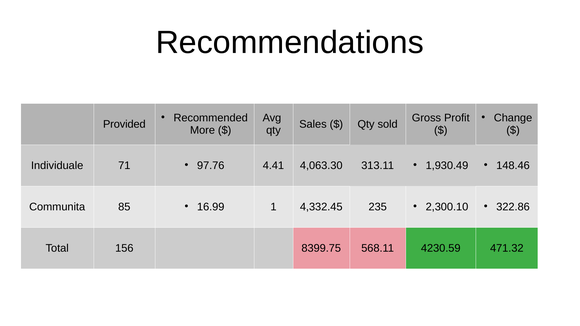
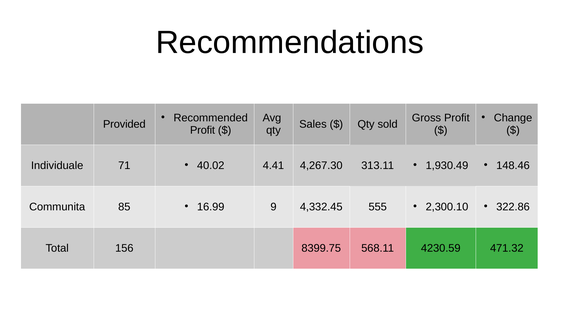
More: More -> Profit (203, 130)
97.76: 97.76 -> 40.02 (211, 166)
4,063.30: 4,063.30 -> 4,267.30 (321, 166)
1: 1 -> 9 (273, 207)
235: 235 -> 555 (378, 207)
